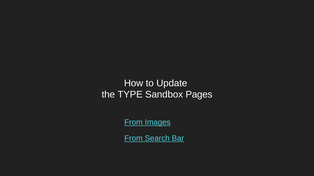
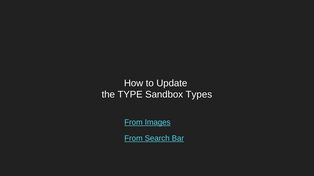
Pages: Pages -> Types (199, 95)
